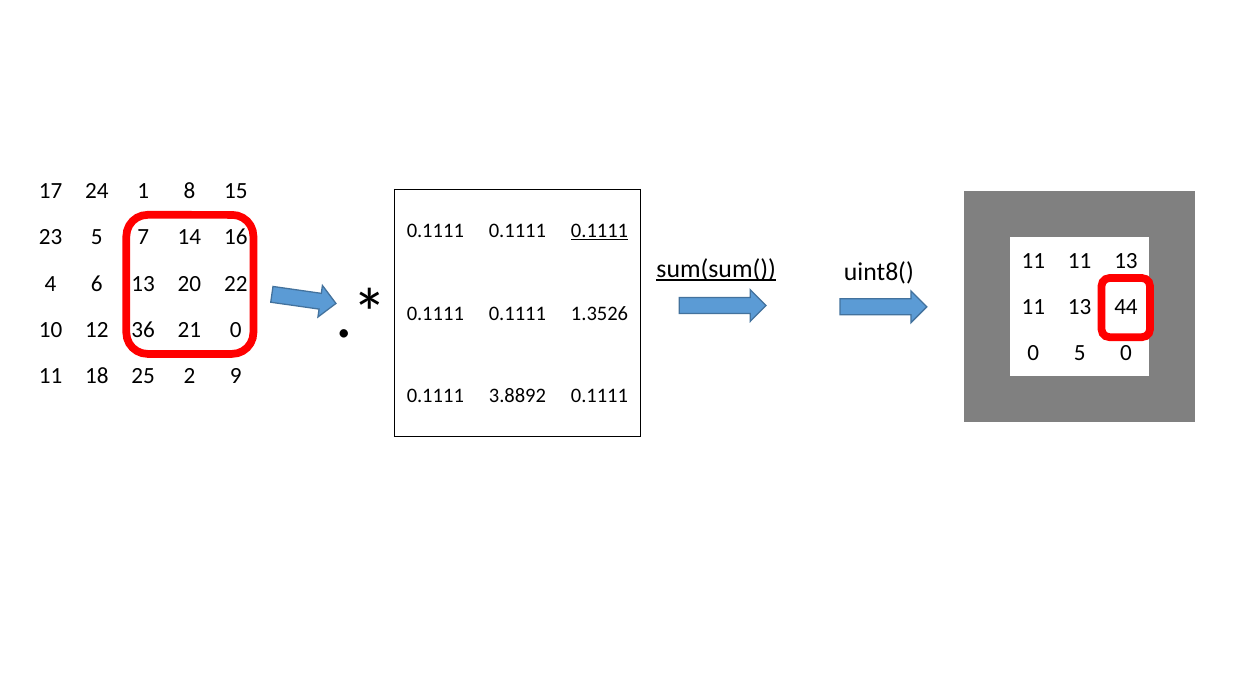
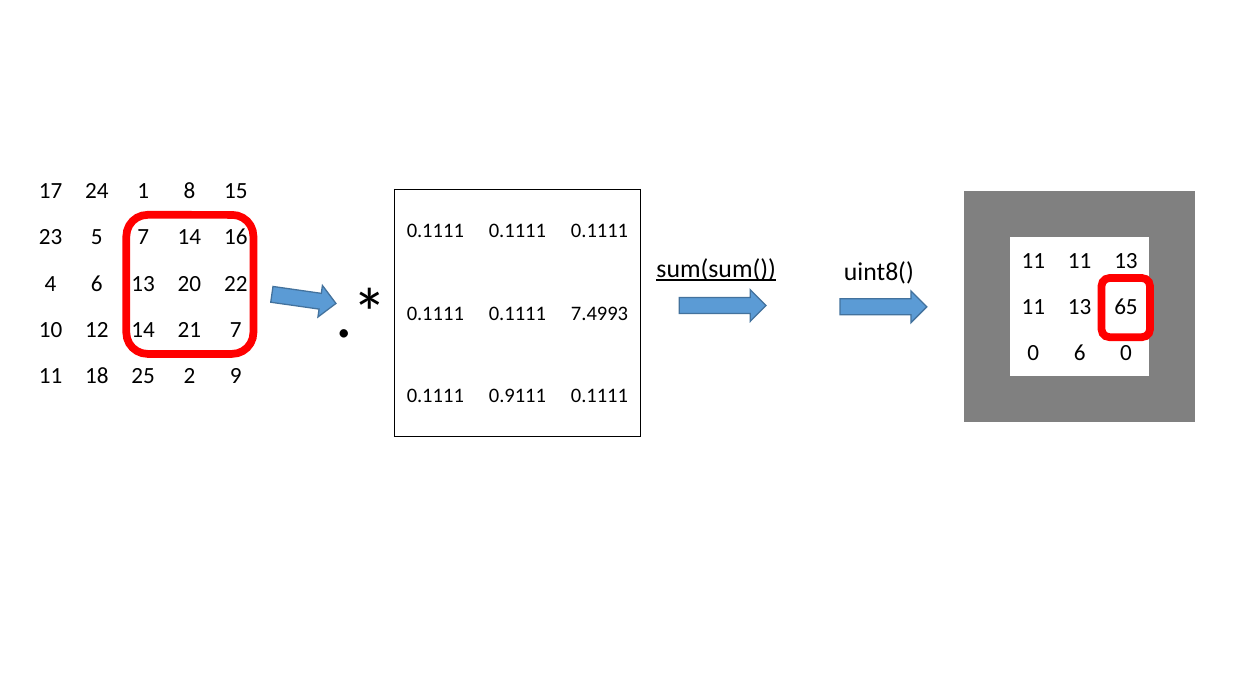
0.1111 underline: present -> none (600, 231)
44: 44 -> 65 (1126, 307)
1.3526: 1.3526 -> 7.4993 (600, 313)
12 36: 36 -> 14 (143, 330)
21 0: 0 -> 7 (236, 330)
0 5: 5 -> 6 (1080, 353)
3.8892: 3.8892 -> 0.9111 (517, 396)
